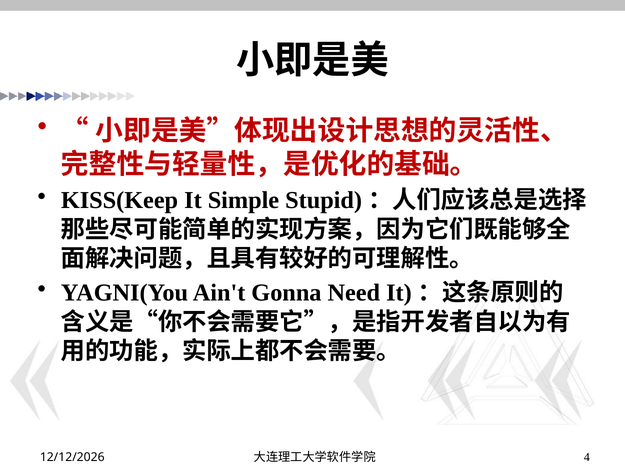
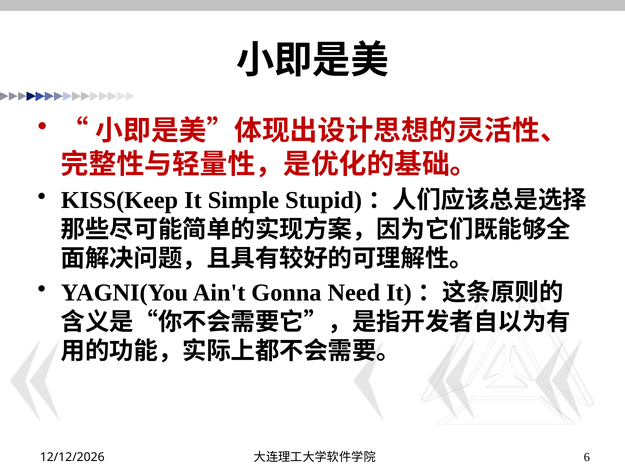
4: 4 -> 6 (587, 457)
